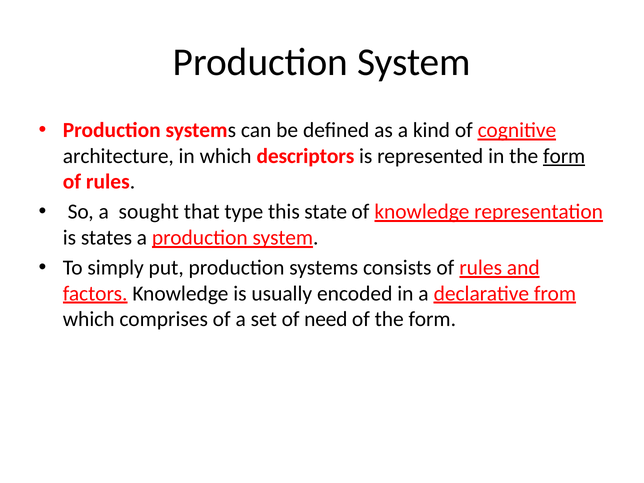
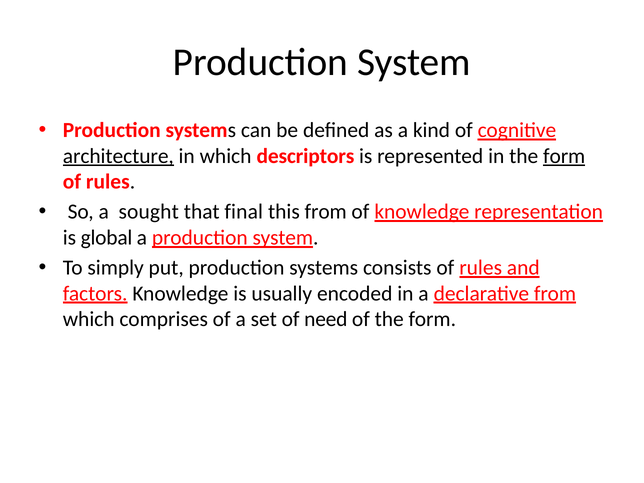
architecture underline: none -> present (118, 156)
type: type -> final (244, 212)
this state: state -> from (326, 212)
states: states -> global (107, 238)
